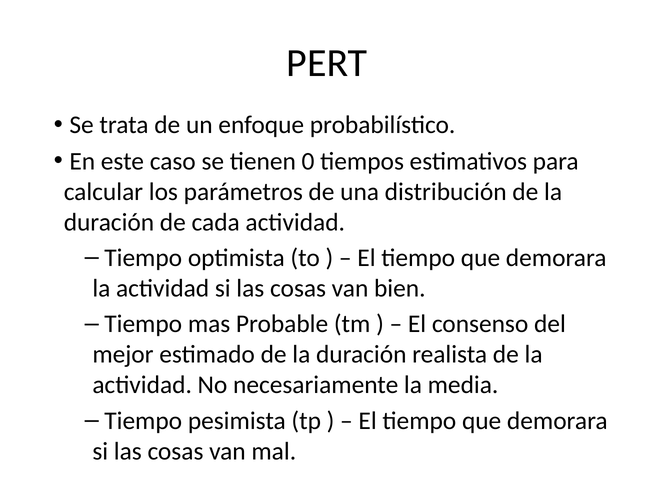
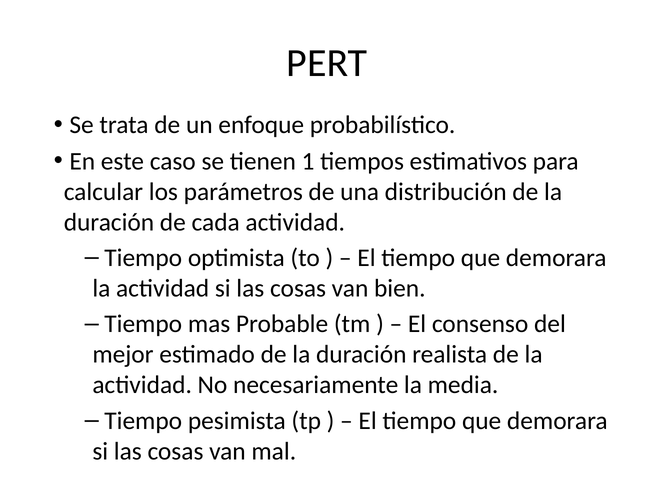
0: 0 -> 1 (308, 162)
